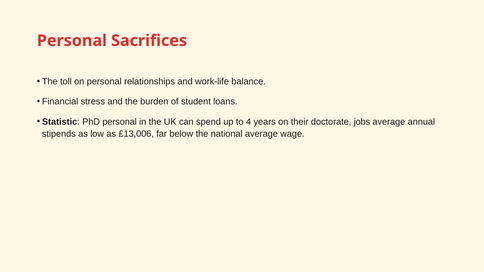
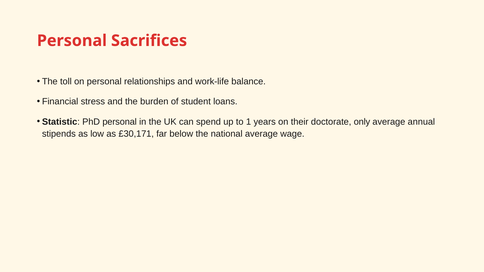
4: 4 -> 1 (249, 122)
jobs: jobs -> only (362, 122)
£13,006: £13,006 -> £30,171 (136, 134)
